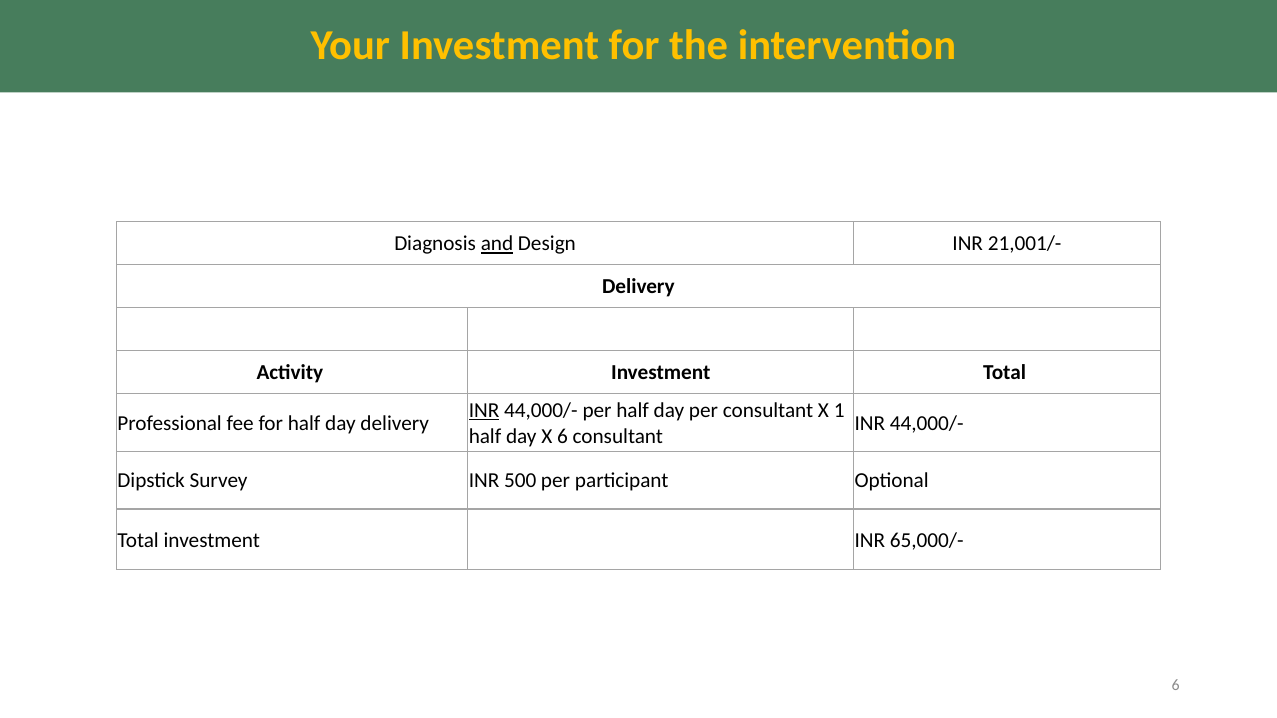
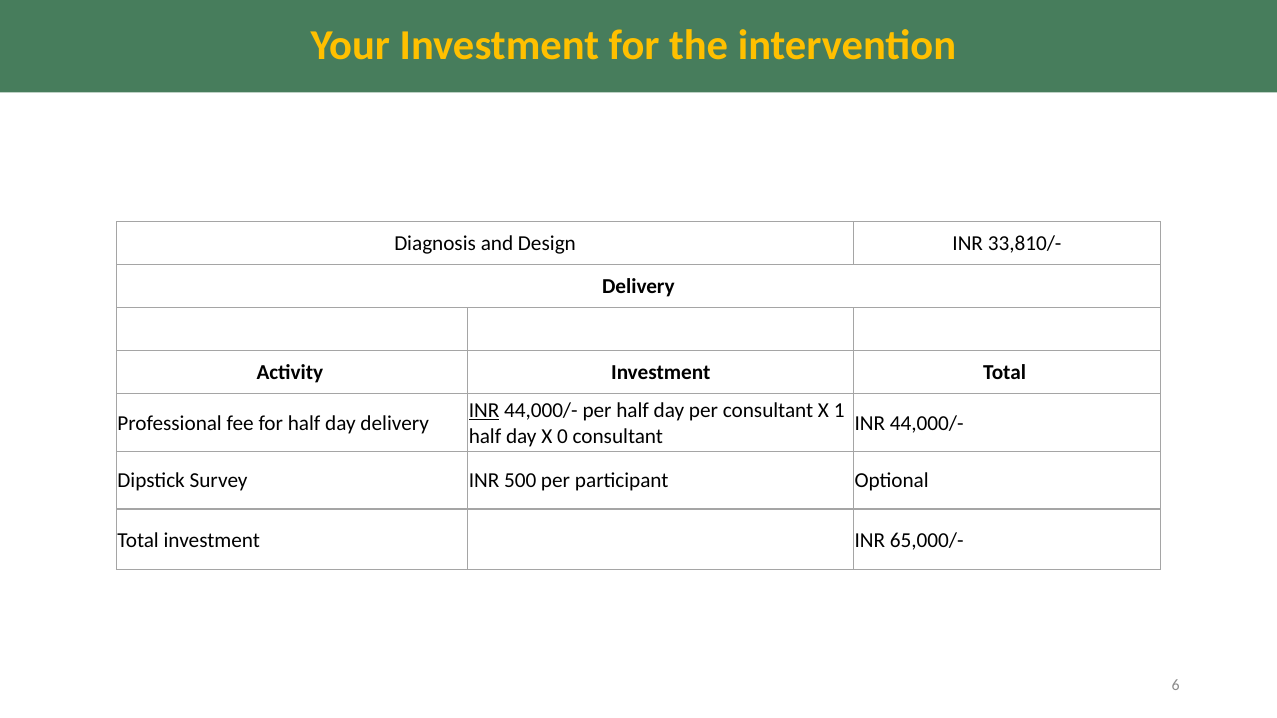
and underline: present -> none (497, 244)
21,001/-: 21,001/- -> 33,810/- (1025, 244)
X 6: 6 -> 0 (563, 436)
